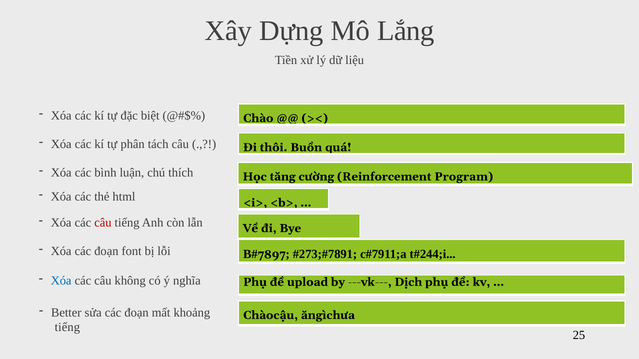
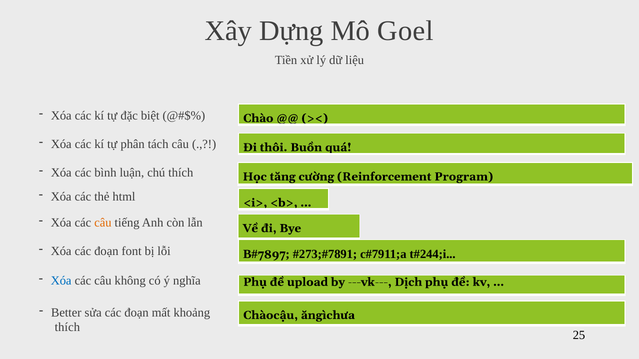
Lắng: Lắng -> Goel (405, 31)
câu colour: red -> orange (103, 223)
tiếng: tiếng -> thích (67, 328)
